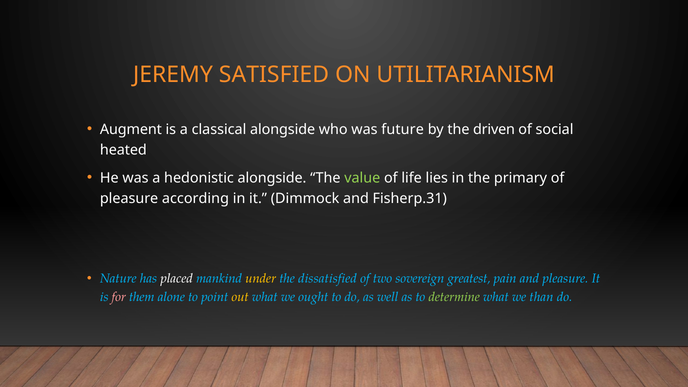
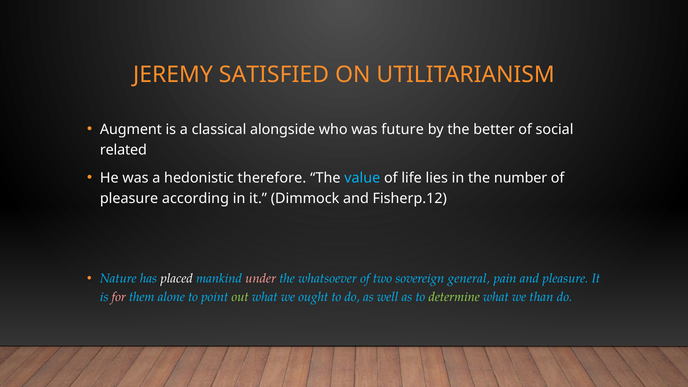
driven: driven -> better (494, 129)
heated: heated -> related (123, 150)
hedonistic alongside: alongside -> therefore (272, 178)
value colour: light green -> light blue (362, 178)
primary: primary -> number (521, 178)
Fisherp.31: Fisherp.31 -> Fisherp.12 (410, 198)
under colour: yellow -> pink (261, 279)
dissatisfied: dissatisfied -> whatsoever (328, 279)
greatest: greatest -> general (469, 279)
out colour: yellow -> light green (240, 297)
